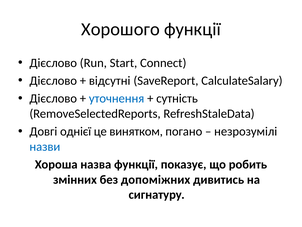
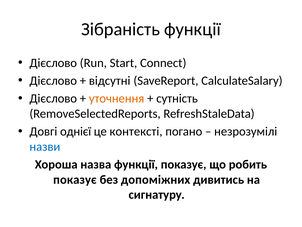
Хорошого: Хорошого -> Зібраність (121, 29)
уточнення colour: blue -> orange (117, 98)
винятком: винятком -> контексті (136, 131)
змінних: змінних -> показує (75, 179)
